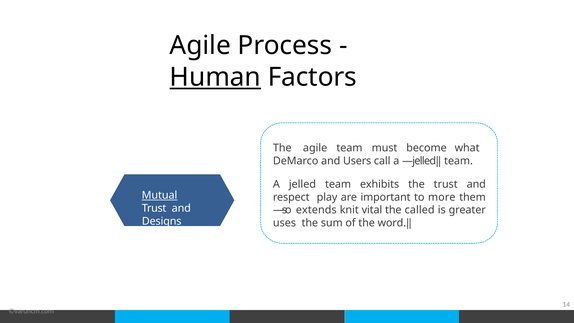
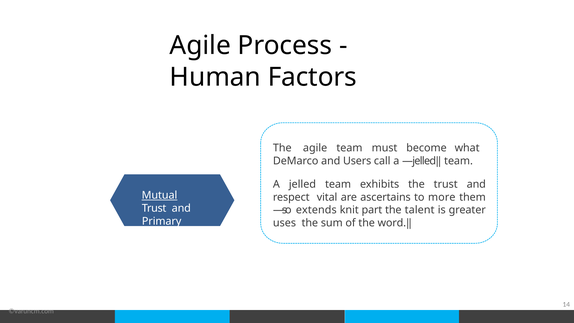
Human underline: present -> none (215, 77)
play: play -> vital (327, 197)
important: important -> ascertains (386, 197)
vital: vital -> part (372, 210)
called: called -> talent (420, 210)
Designs: Designs -> Primary (162, 221)
